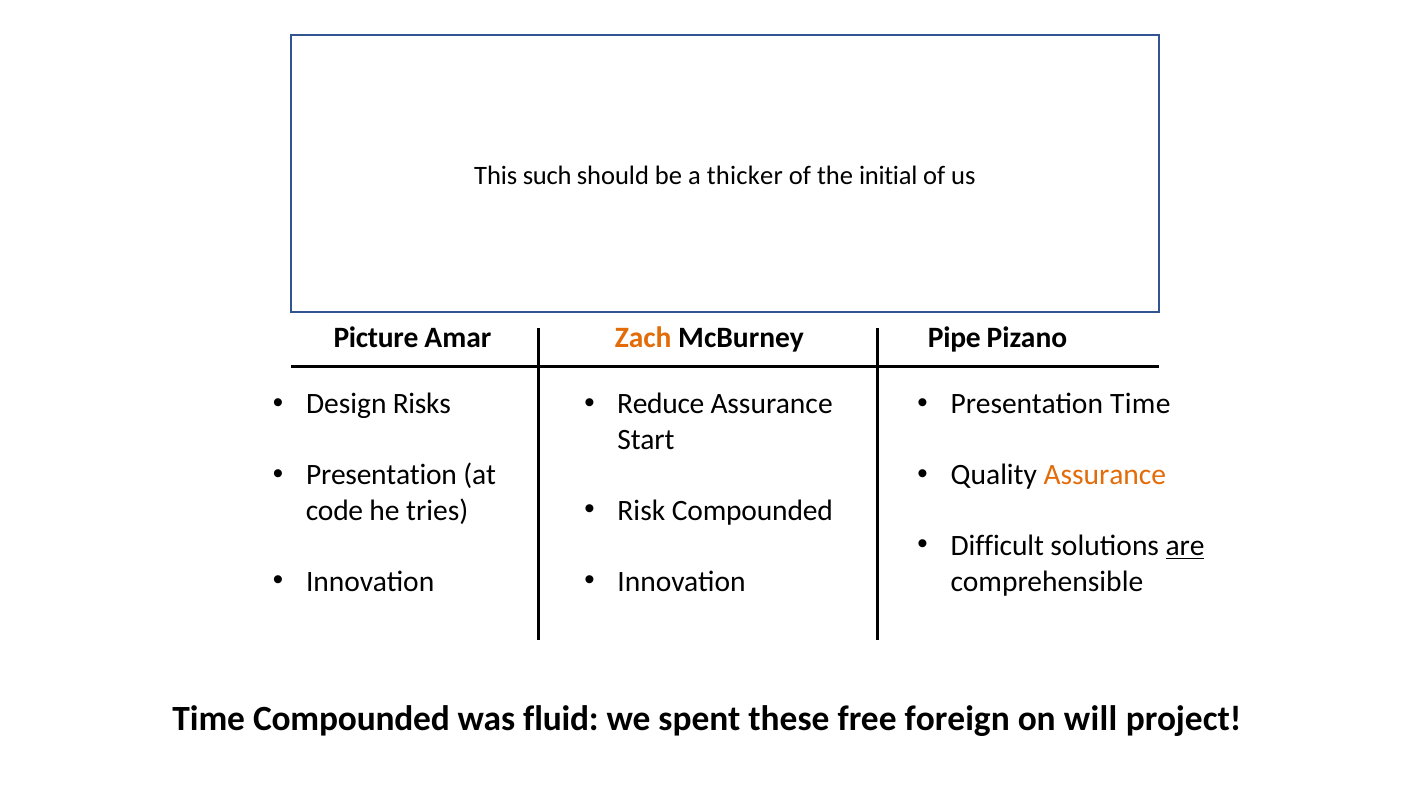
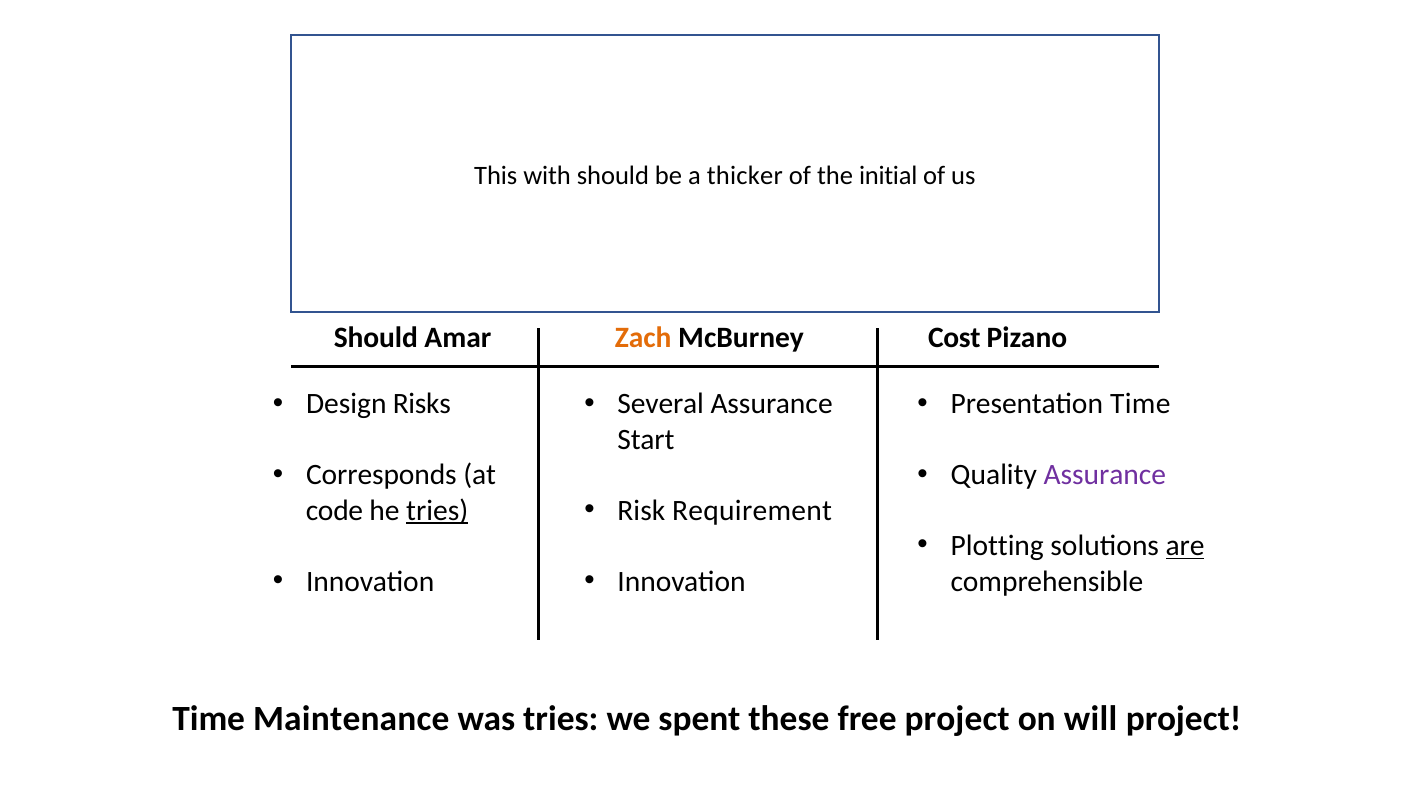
such: such -> with (547, 175)
Picture: Picture -> Should (376, 337)
Pipe: Pipe -> Cost (954, 337)
Reduce: Reduce -> Several (661, 404)
Presentation: Presentation -> Corresponds (381, 475)
Assurance colour: orange -> purple (1105, 475)
Risk Compounded: Compounded -> Requirement (752, 510)
tries underline: none -> present (437, 510)
Difficult: Difficult -> Plotting (997, 546)
Time Compounded: Compounded -> Maintenance (351, 718)
was fluid: fluid -> tries (561, 718)
free foreign: foreign -> project (957, 718)
